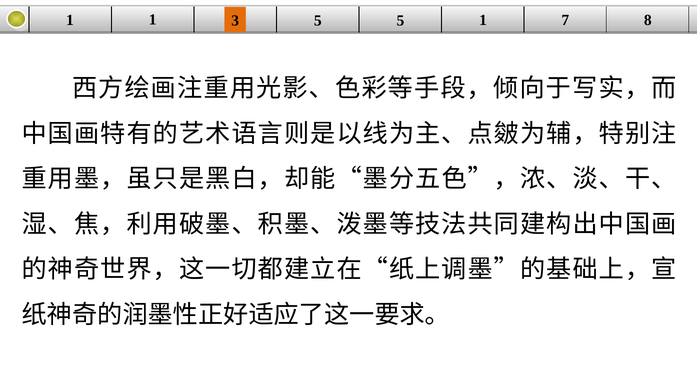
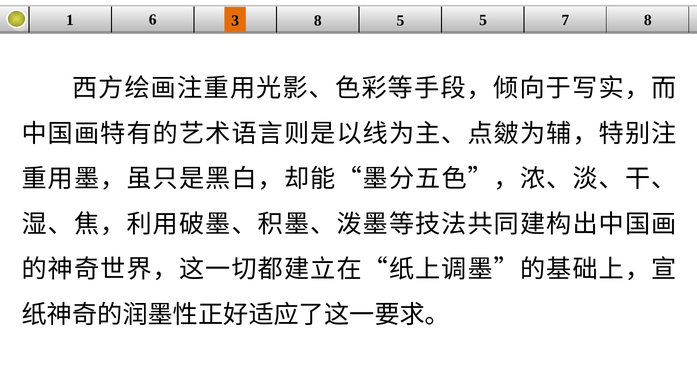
1 1: 1 -> 6 (153, 19)
3 5: 5 -> 8 (318, 21)
5 1: 1 -> 5 (483, 20)
